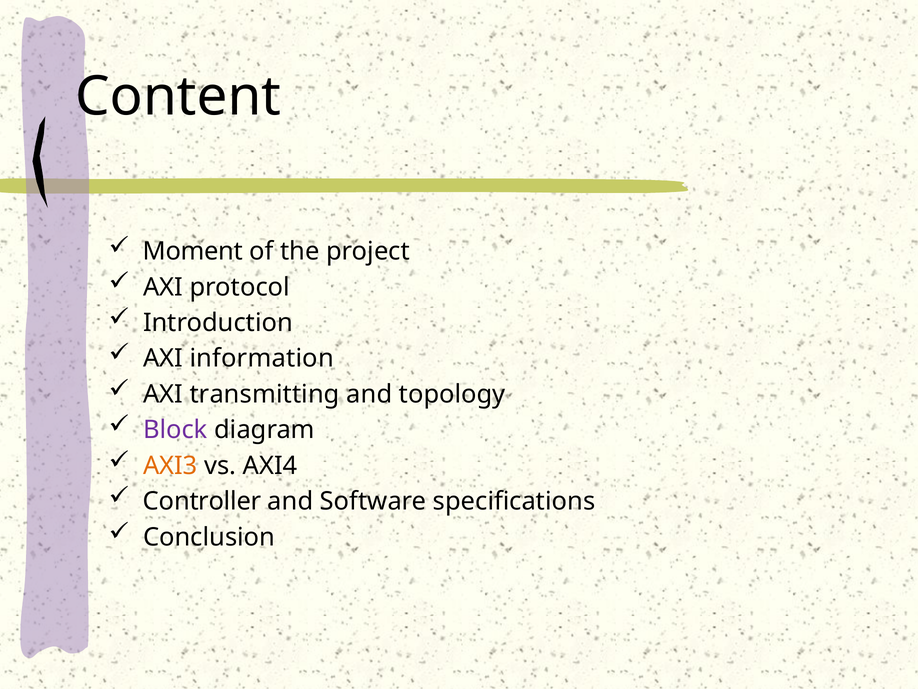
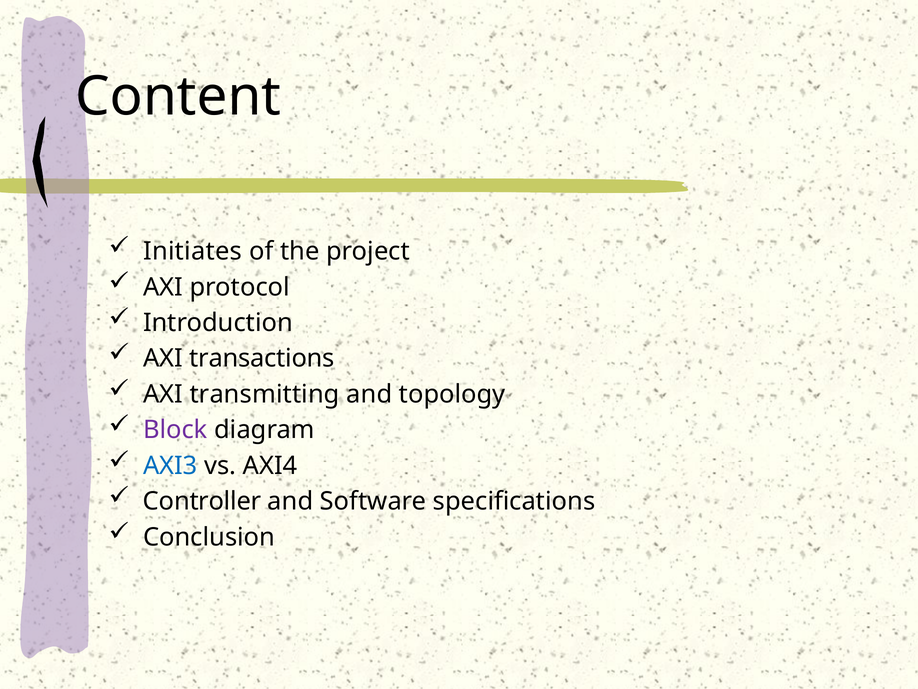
Moment: Moment -> Initiates (193, 251)
information: information -> transactions (262, 358)
AXI3 colour: orange -> blue (170, 465)
